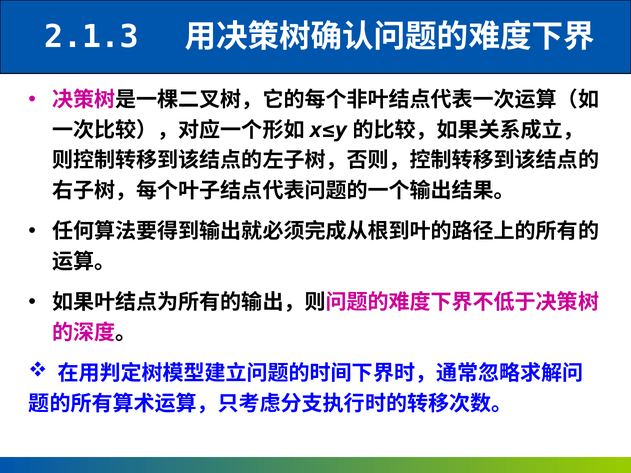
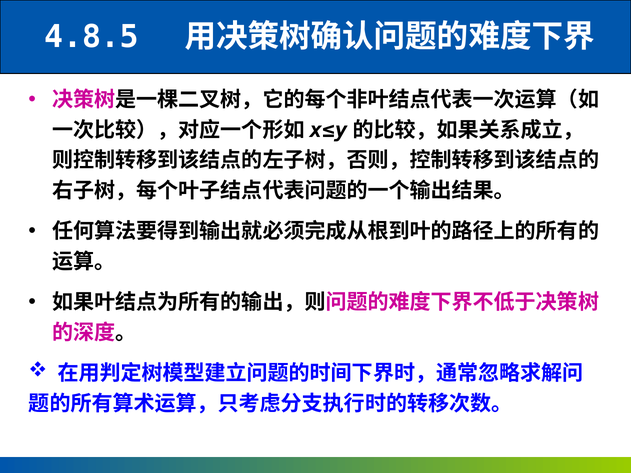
2.1.3: 2.1.3 -> 4.8.5 (92, 37)
